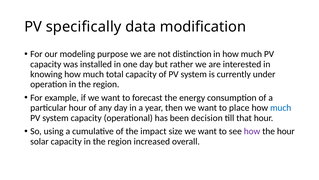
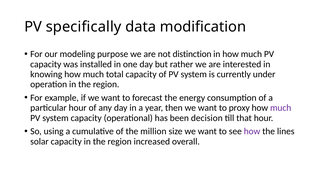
place: place -> proxy (239, 108)
much colour: blue -> purple (281, 108)
impact: impact -> million (153, 131)
the hour: hour -> lines (286, 131)
